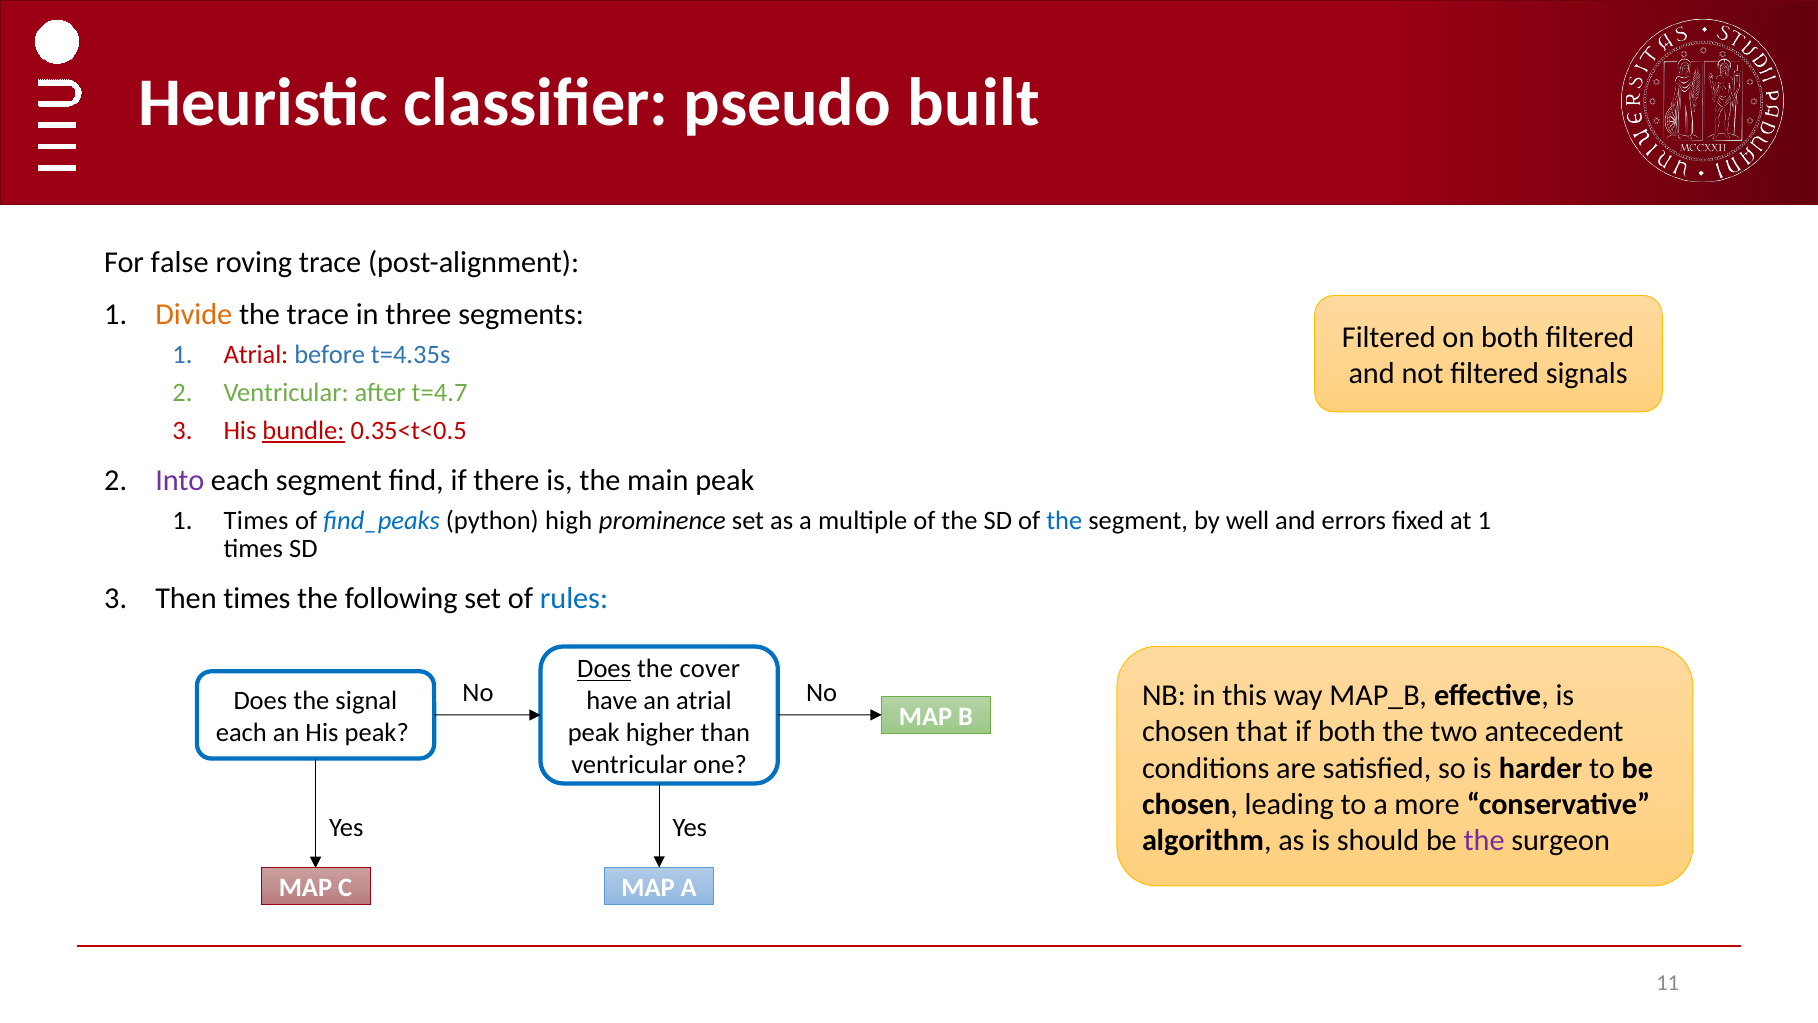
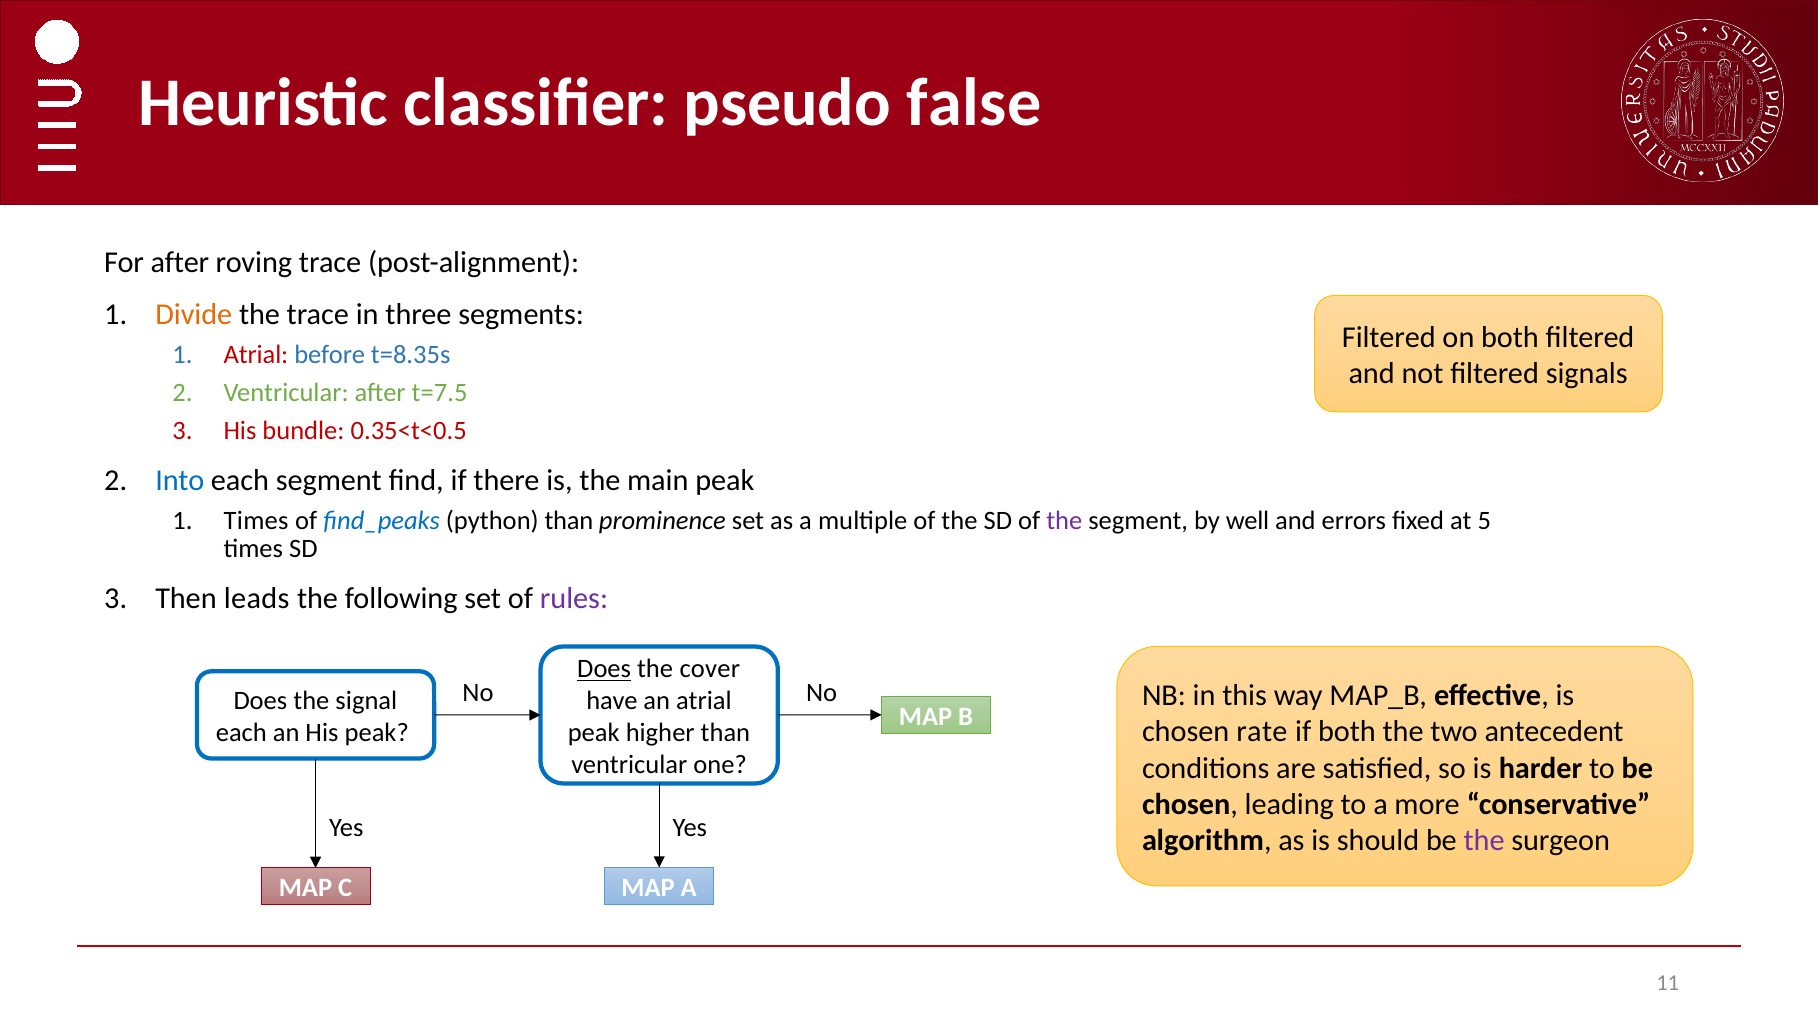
built: built -> false (974, 103)
For false: false -> after (180, 262)
t=4.35s: t=4.35s -> t=8.35s (411, 354)
t=4.7: t=4.7 -> t=7.5 (440, 392)
bundle underline: present -> none (303, 431)
Into colour: purple -> blue (180, 480)
python high: high -> than (569, 520)
the colour: blue -> purple (1064, 520)
at 1: 1 -> 5 (1484, 520)
Then times: times -> leads (257, 599)
rules colour: blue -> purple (574, 599)
that: that -> rate (1262, 732)
